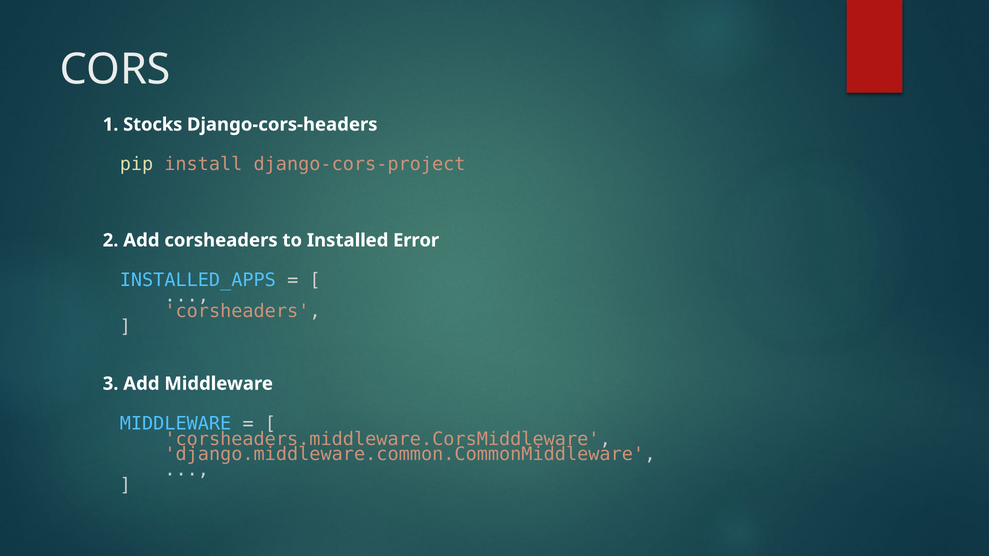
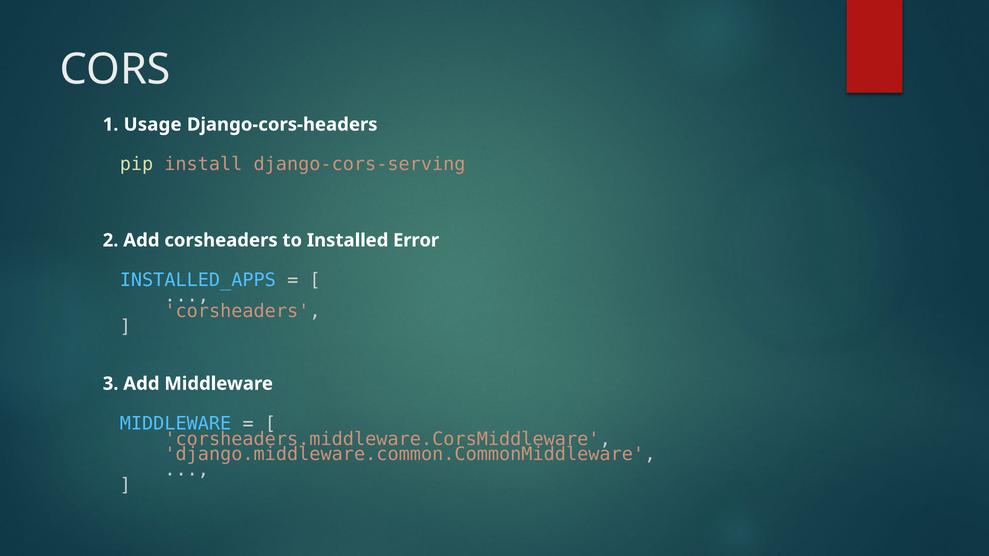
Stocks: Stocks -> Usage (153, 125)
django-cors-project: django-cors-project -> django-cors-serving (360, 164)
